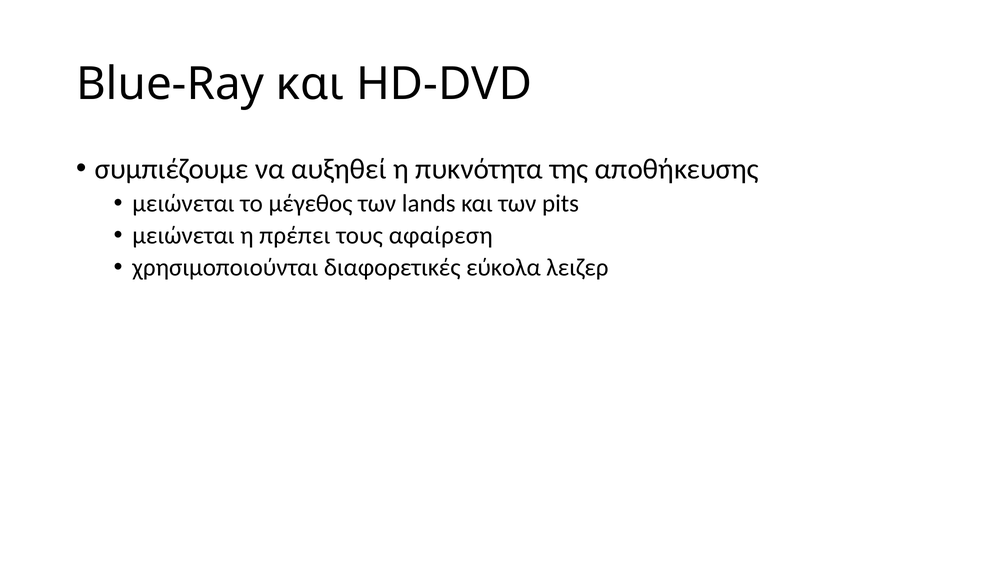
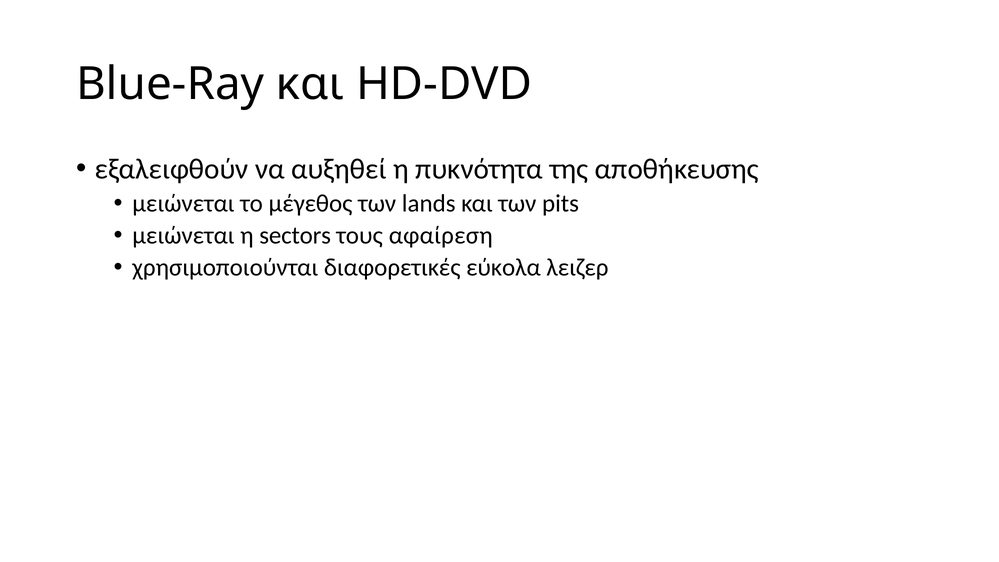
συμπιέζουμε: συμπιέζουμε -> εξαλειφθούν (172, 169)
πρέπει: πρέπει -> sectors (295, 235)
